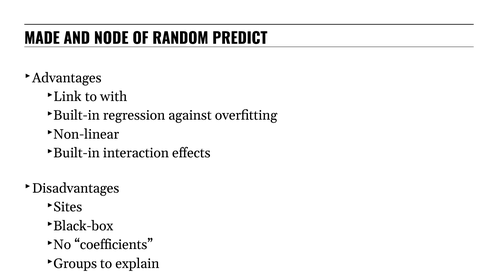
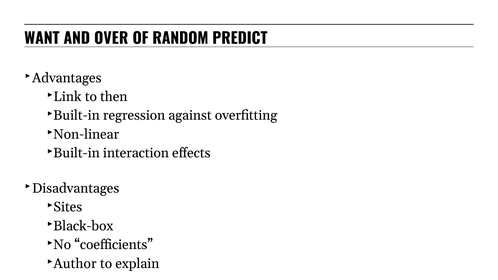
MADE: MADE -> WANT (42, 39)
NODE: NODE -> OVER (111, 39)
with: with -> then (114, 97)
Groups: Groups -> Author (75, 263)
